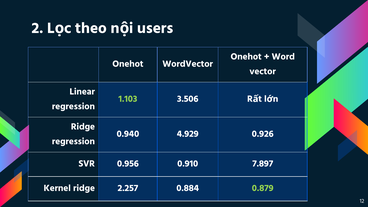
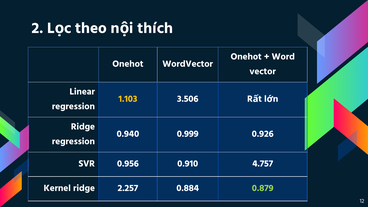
users: users -> thích (155, 28)
1.103 colour: light green -> yellow (128, 99)
4.929: 4.929 -> 0.999 (188, 134)
7.897: 7.897 -> 4.757 (263, 164)
